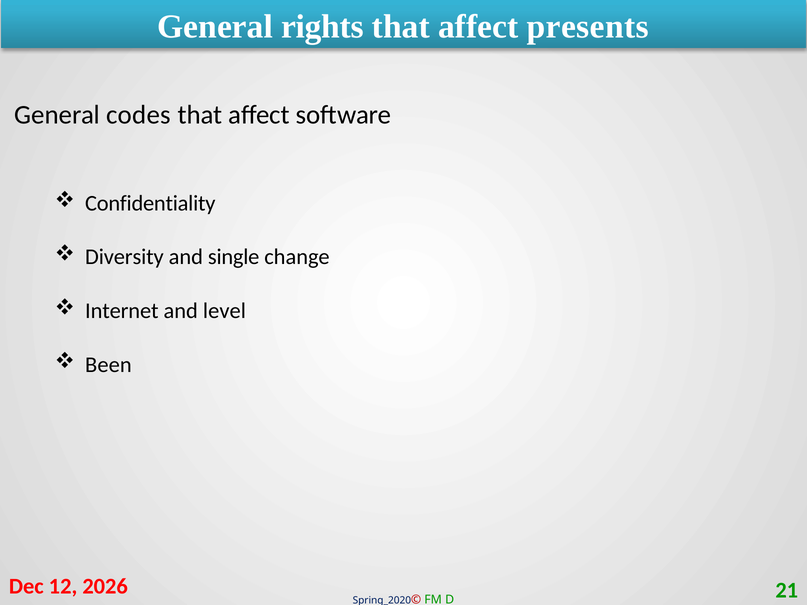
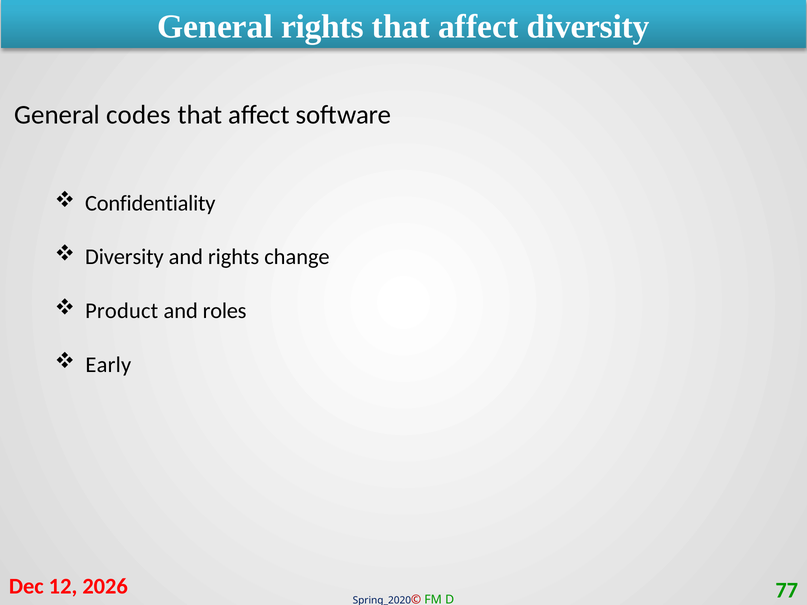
affect presents: presents -> diversity (588, 26)
and single: single -> rights (234, 257)
Internet: Internet -> Product (122, 311)
level: level -> roles (225, 311)
Been: Been -> Early (108, 365)
21: 21 -> 77 (787, 590)
